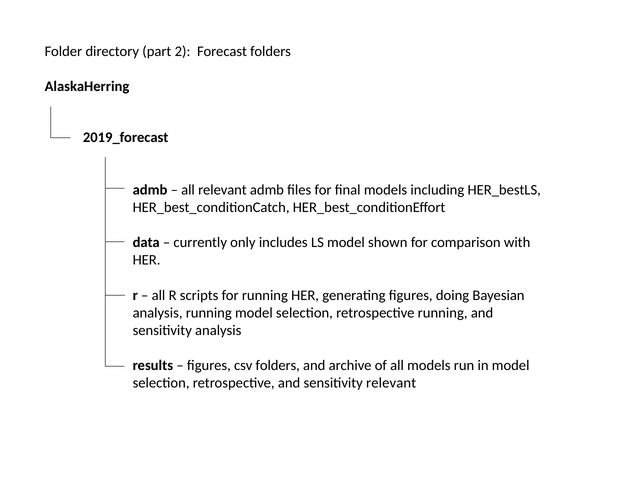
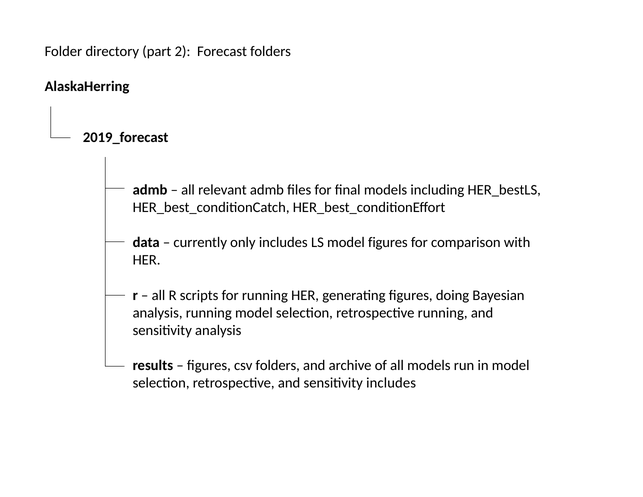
model shown: shown -> figures (388, 243)
sensitivity relevant: relevant -> includes (391, 383)
